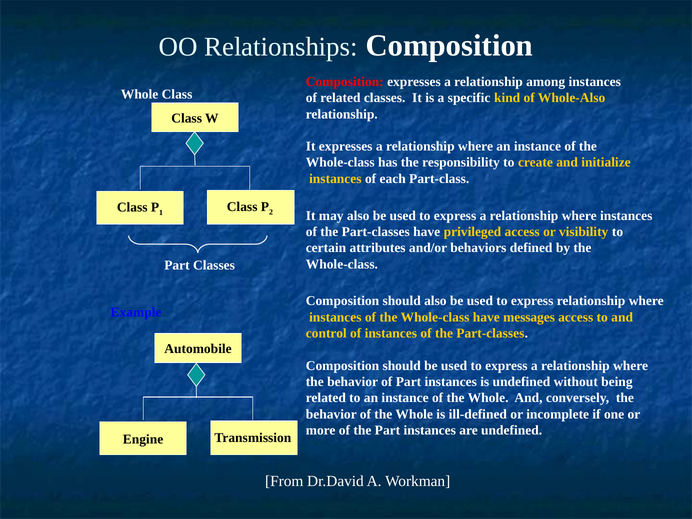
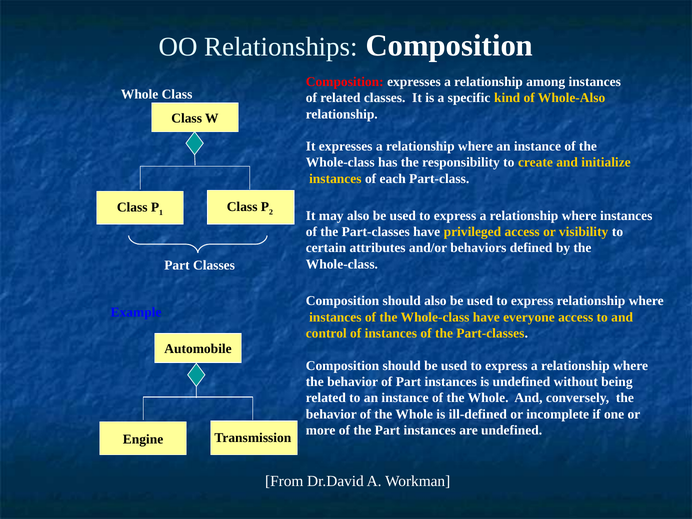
messages: messages -> everyone (529, 317)
